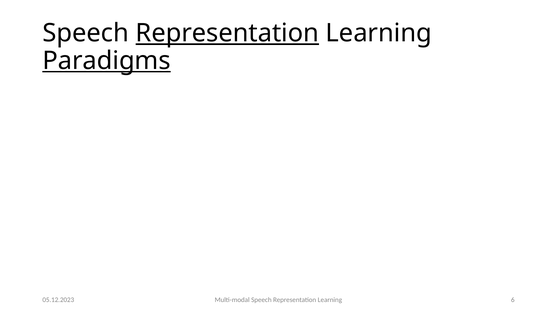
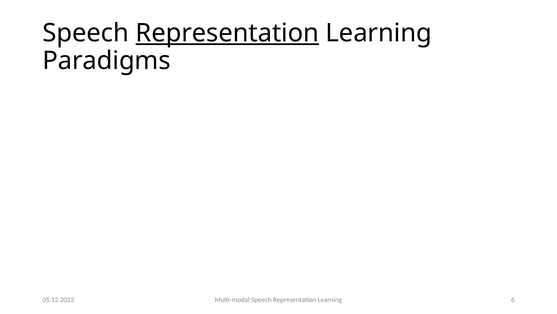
Paradigms underline: present -> none (107, 61)
